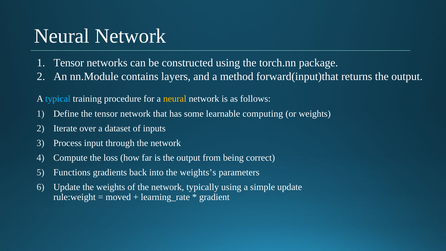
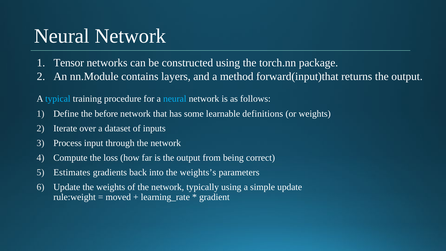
neural colour: yellow -> light blue (175, 99)
the tensor: tensor -> before (106, 114)
computing: computing -> definitions (263, 114)
Functions: Functions -> Estimates (72, 172)
